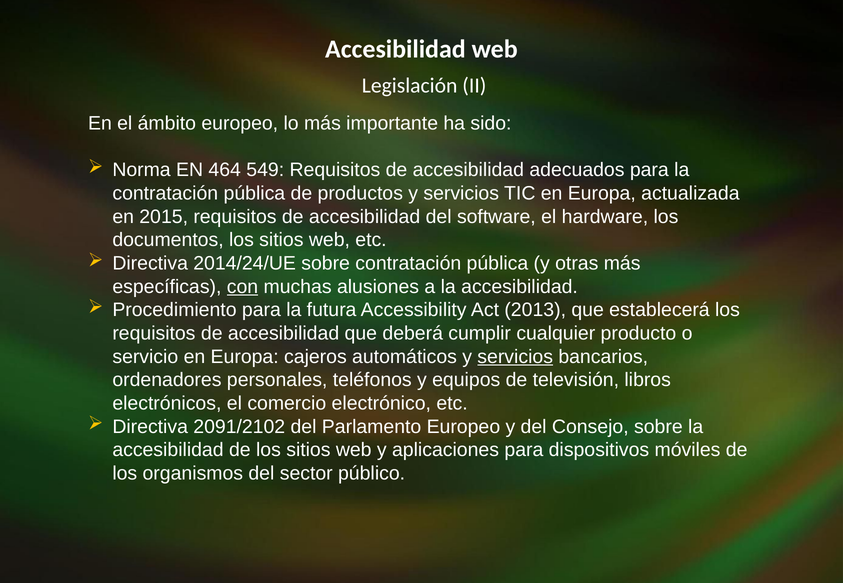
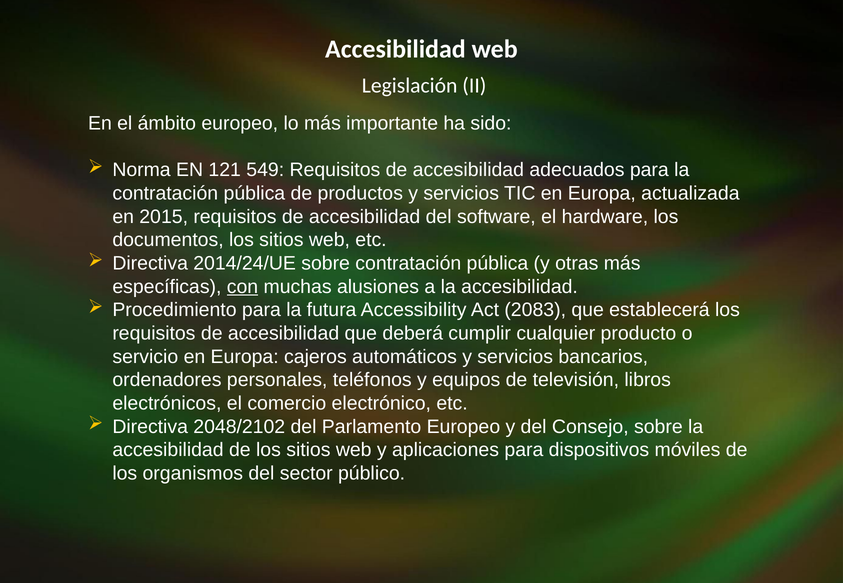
464: 464 -> 121 (225, 170)
2013: 2013 -> 2083 (535, 310)
servicios underline: present -> none (515, 357)
2091/2102: 2091/2102 -> 2048/2102 (239, 427)
